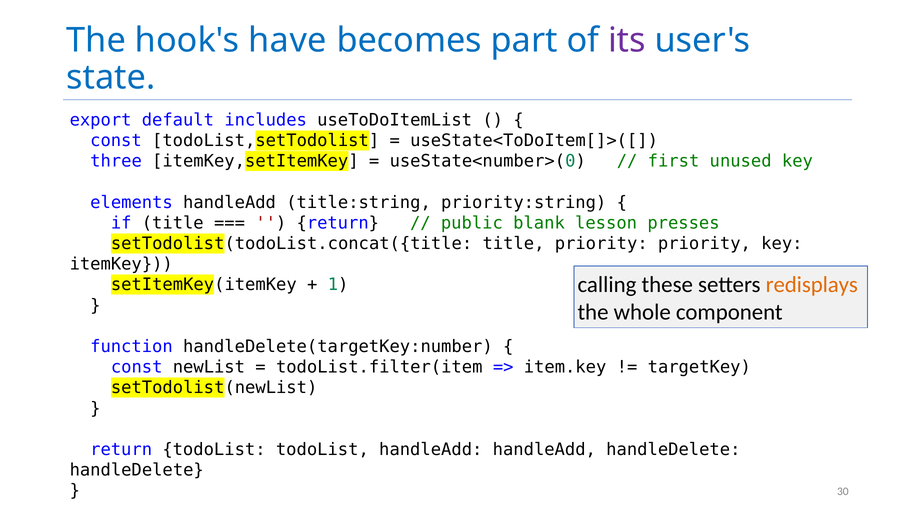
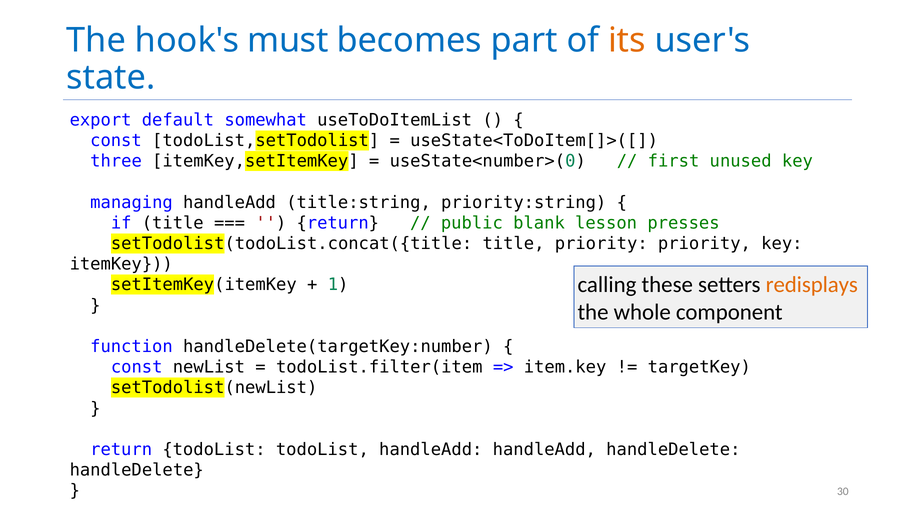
have: have -> must (288, 40)
its colour: purple -> orange (627, 40)
includes: includes -> somewhat (266, 120)
elements: elements -> managing (132, 202)
